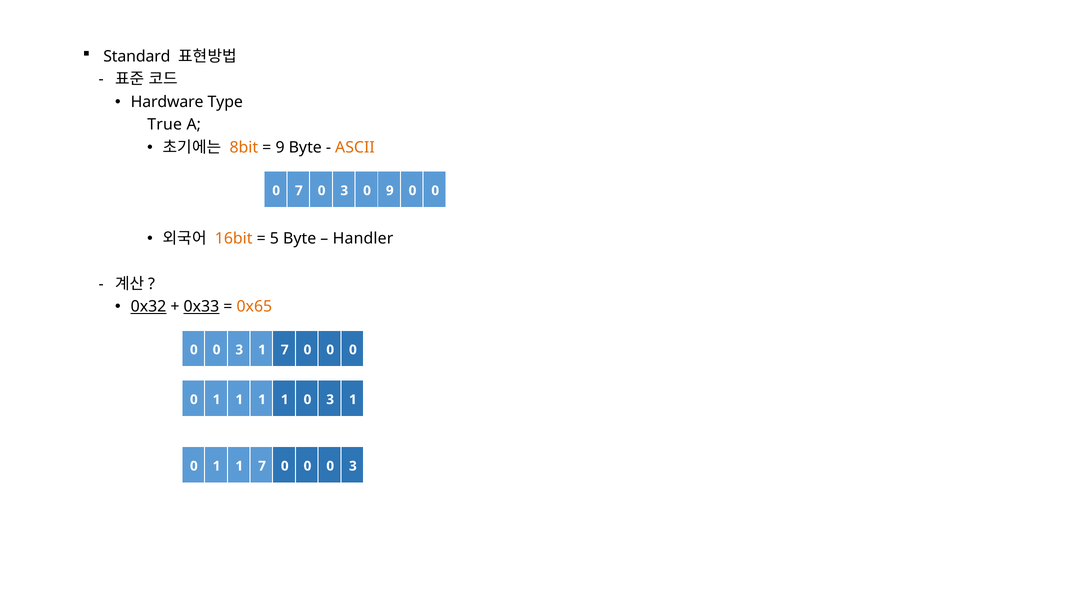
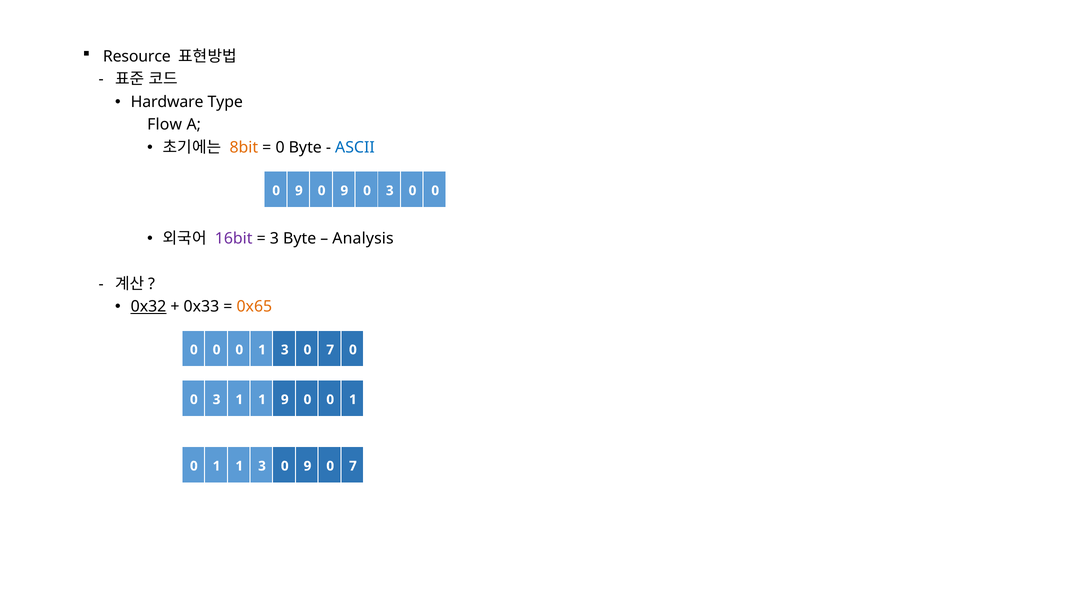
Standard: Standard -> Resource (137, 56)
True: True -> Flow (165, 125)
9: 9 -> 0 (280, 148)
ASCII colour: orange -> blue (355, 148)
7: 7 -> 9 (299, 191)
3: 3 -> 9 (344, 191)
9: 9 -> 3 (390, 191)
16bit colour: orange -> purple (234, 239)
5: 5 -> 3 (274, 239)
Handler: Handler -> Analysis (363, 239)
0x33 underline: present -> none (201, 307)
3: 3 -> 0 (239, 350)
7: 7 -> 3 (285, 350)
0: 0 -> 7 (330, 350)
1: 1 -> 3 (217, 400)
1: 1 -> 9 (285, 400)
3: 3 -> 0 (330, 400)
1 1 7: 7 -> 3 (262, 466)
0: 0 -> 9 (307, 466)
3: 3 -> 7 (353, 466)
